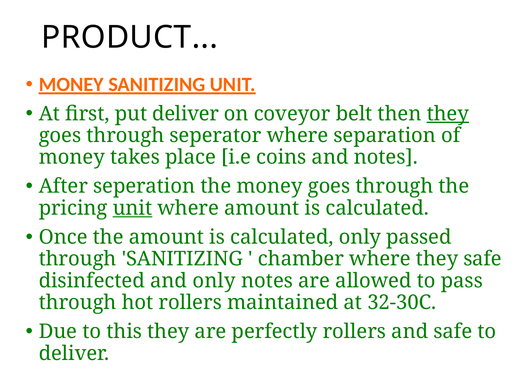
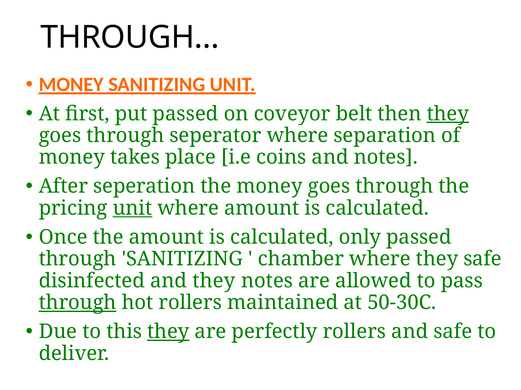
PRODUCT: PRODUCT -> THROUGH (130, 38)
put deliver: deliver -> passed (185, 114)
and only: only -> they (214, 281)
through underline: none -> present (78, 303)
32-30C: 32-30C -> 50-30C (402, 303)
they underline: none -> present (168, 332)
